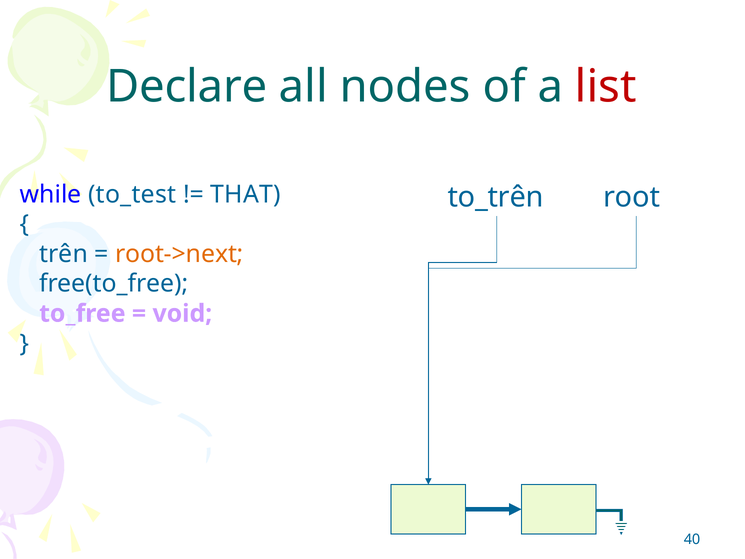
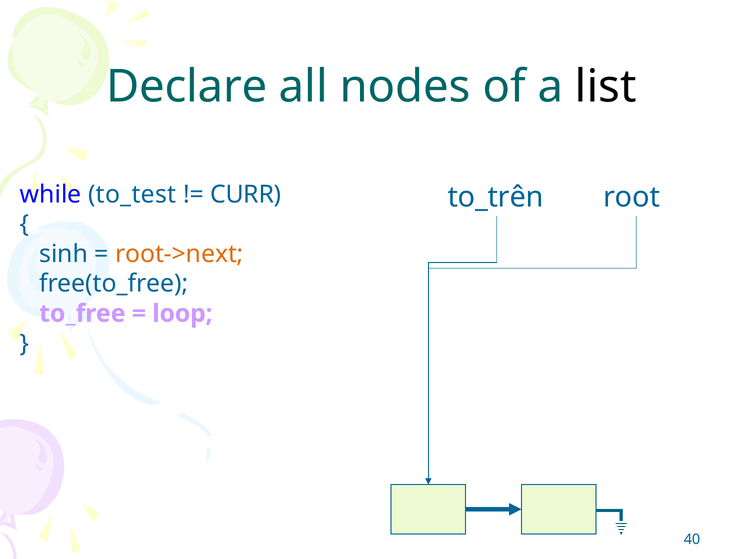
list colour: red -> black (606, 87)
THAT: THAT -> CURR (246, 194)
trên: trên -> sinh (64, 254)
void: void -> loop (182, 313)
